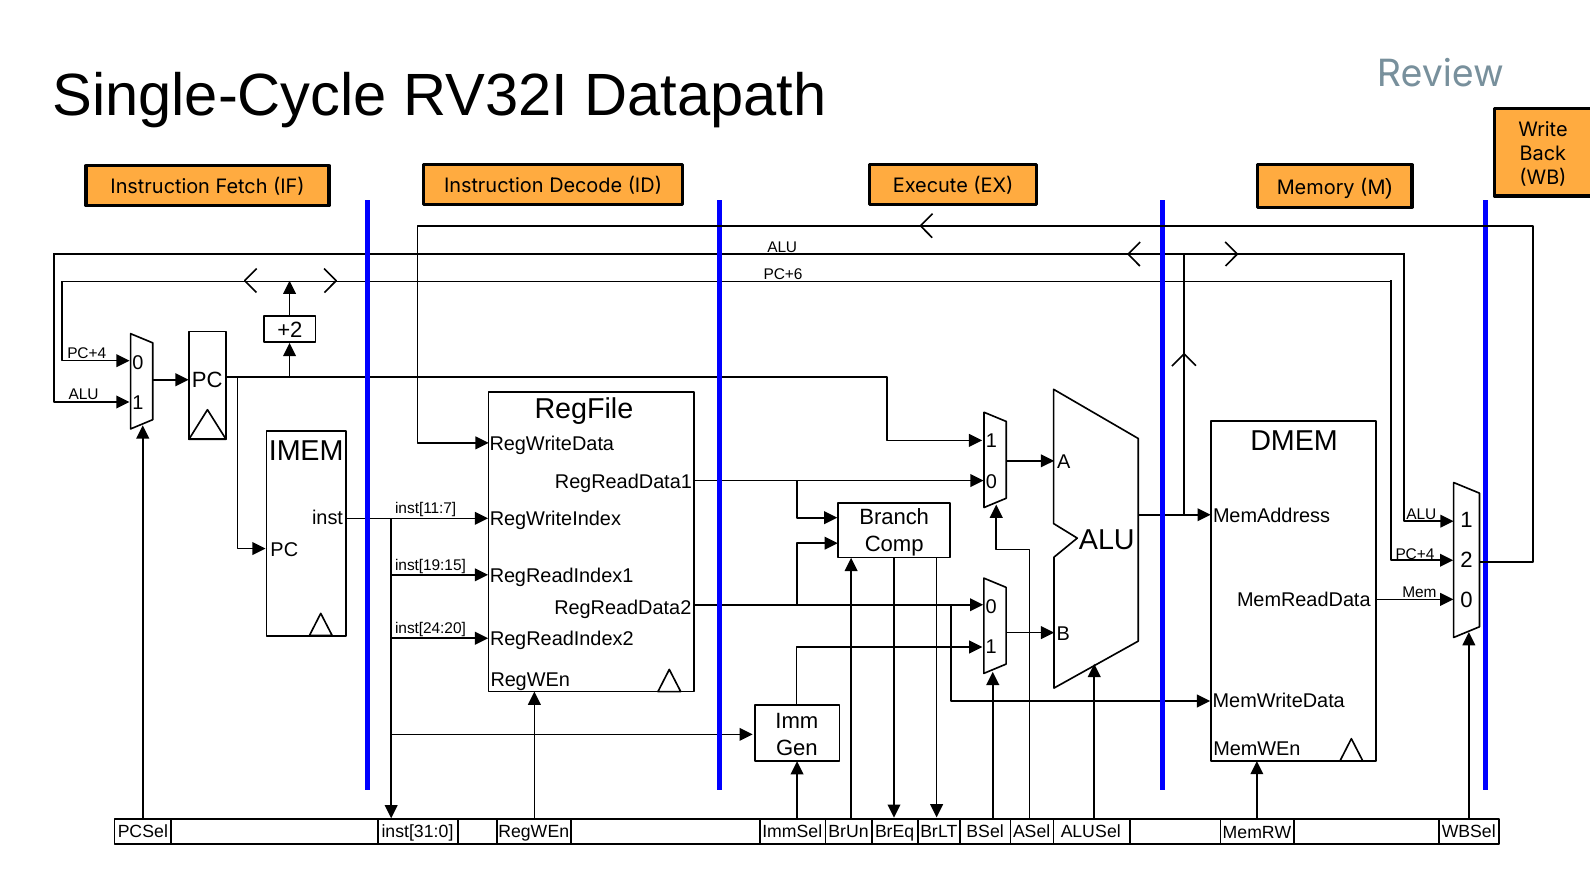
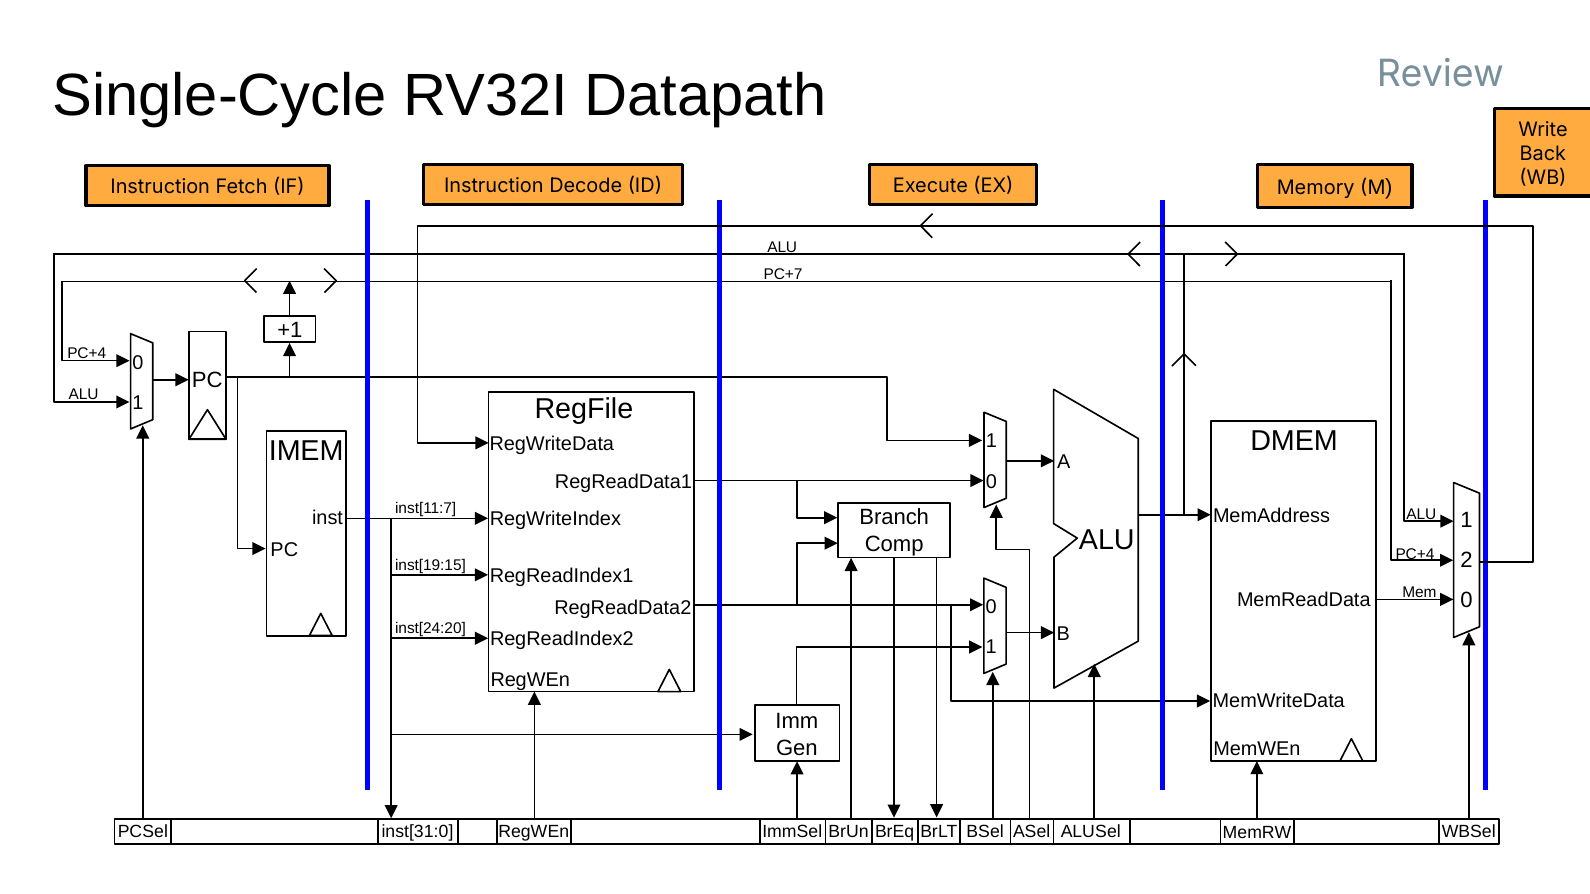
PC+6: PC+6 -> PC+7 (783, 275)
+2: +2 -> +1 (290, 331)
